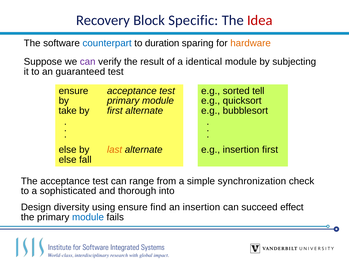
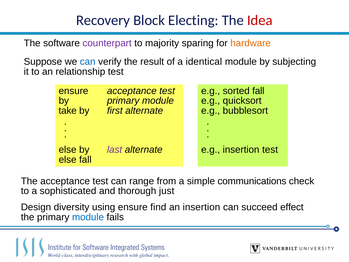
Specific: Specific -> Electing (193, 20)
counterpart colour: blue -> purple (107, 43)
duration: duration -> majority (162, 43)
can colour: purple -> blue (88, 62)
guaranteed: guaranteed -> relationship (80, 72)
sorted tell: tell -> fall (258, 91)
last colour: orange -> purple (115, 150)
insertion first: first -> test (270, 150)
synchronization: synchronization -> communications (252, 181)
into: into -> just (167, 191)
